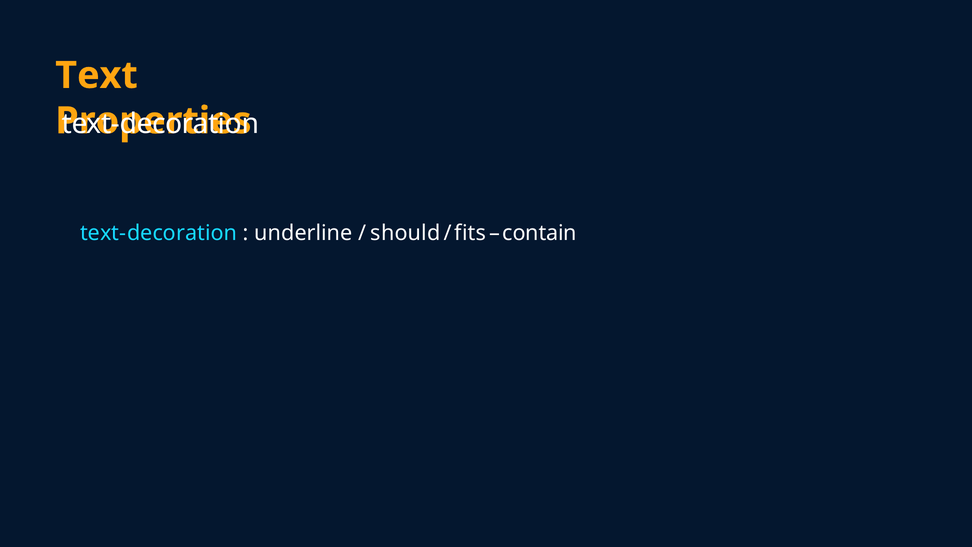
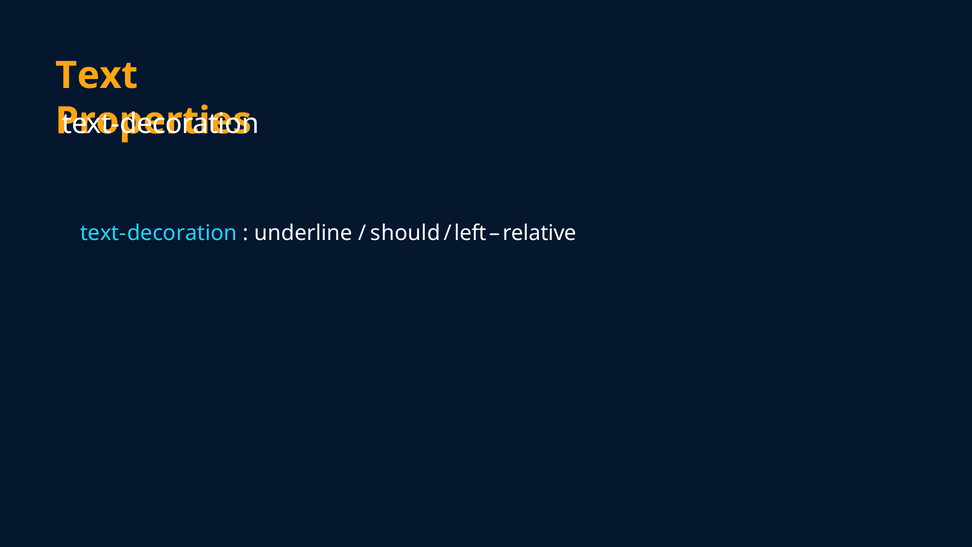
fits: fits -> left (471, 233)
contain: contain -> relative (540, 233)
